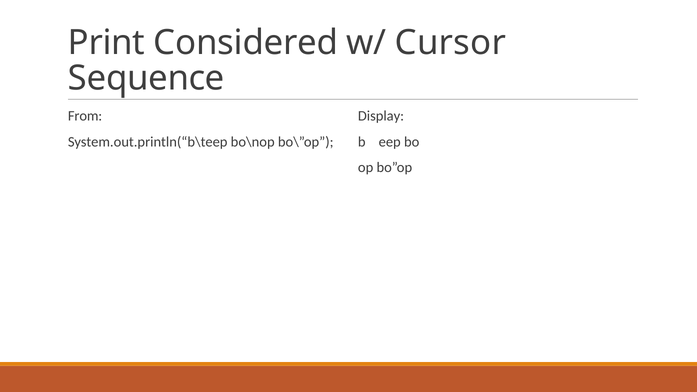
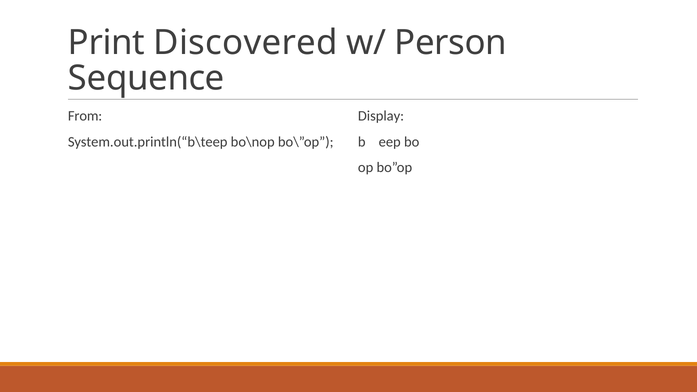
Considered: Considered -> Discovered (246, 43)
Cursor: Cursor -> Person (451, 43)
